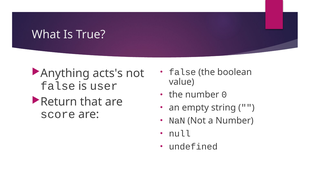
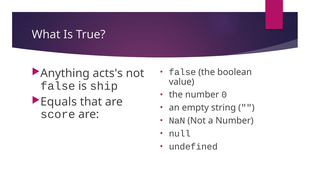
user: user -> ship (104, 86)
Return: Return -> Equals (59, 102)
